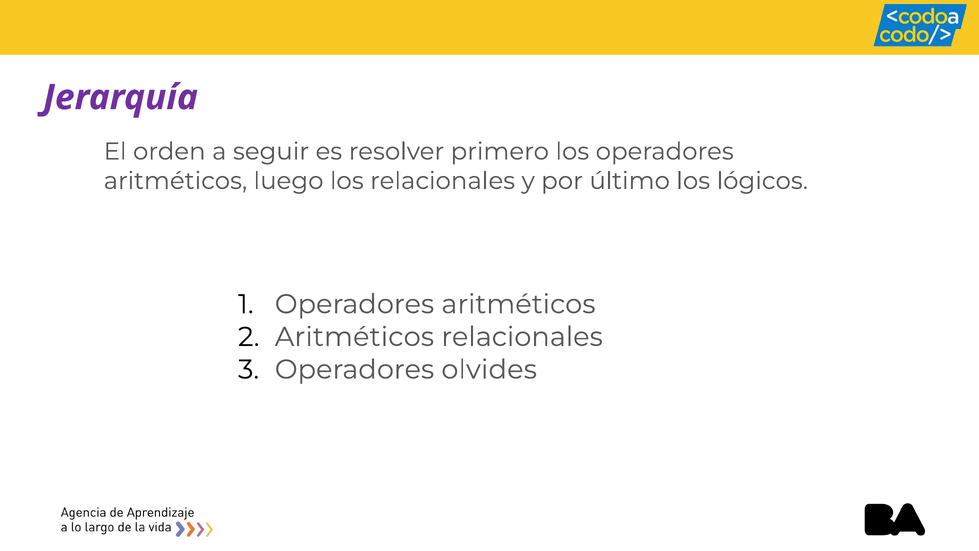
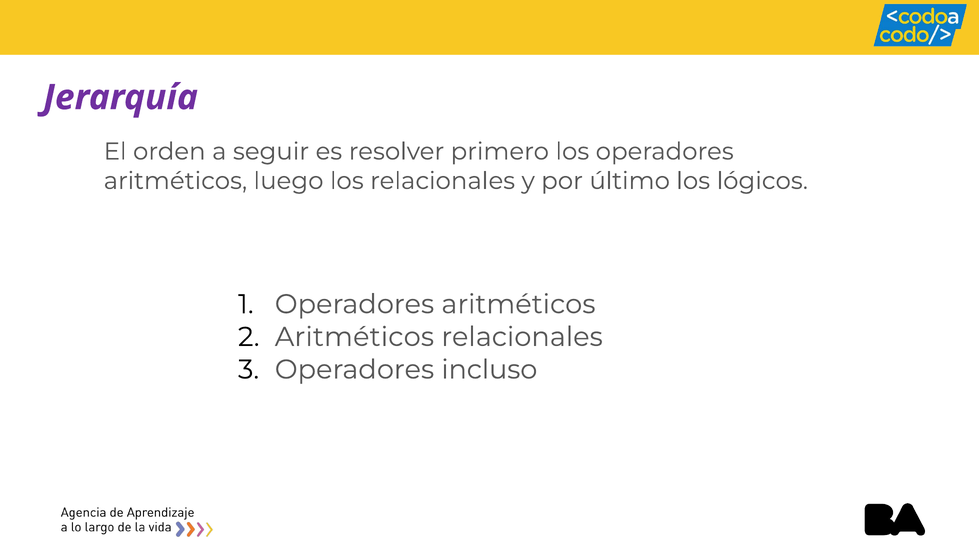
olvides: olvides -> incluso (489, 369)
